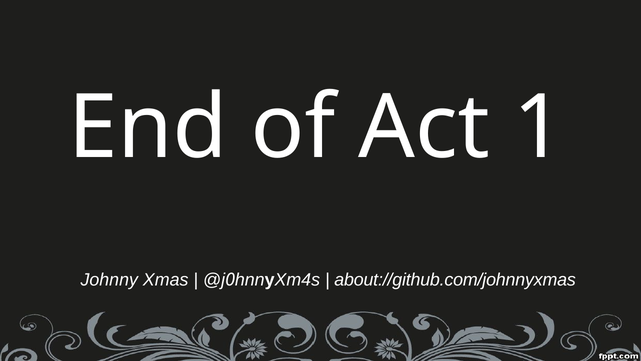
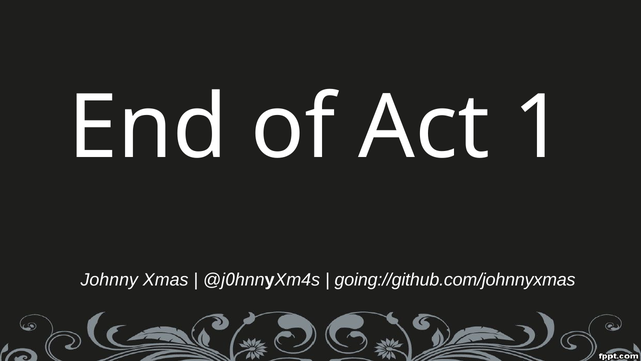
about://github.com/johnnyxmas: about://github.com/johnnyxmas -> going://github.com/johnnyxmas (455, 279)
